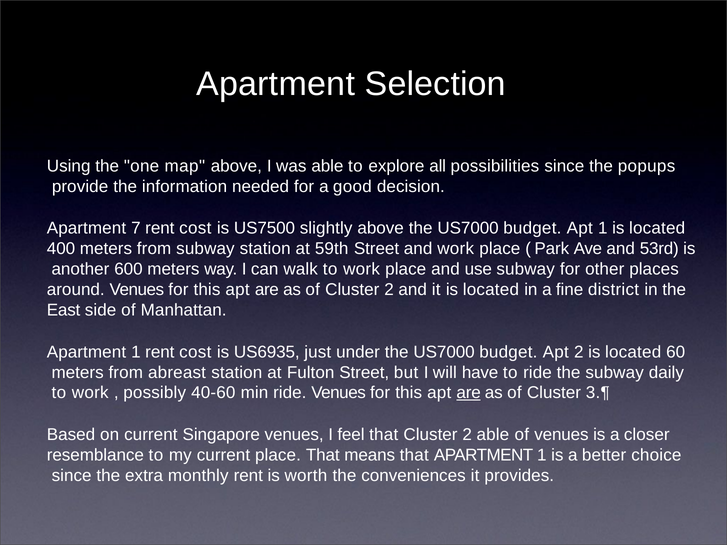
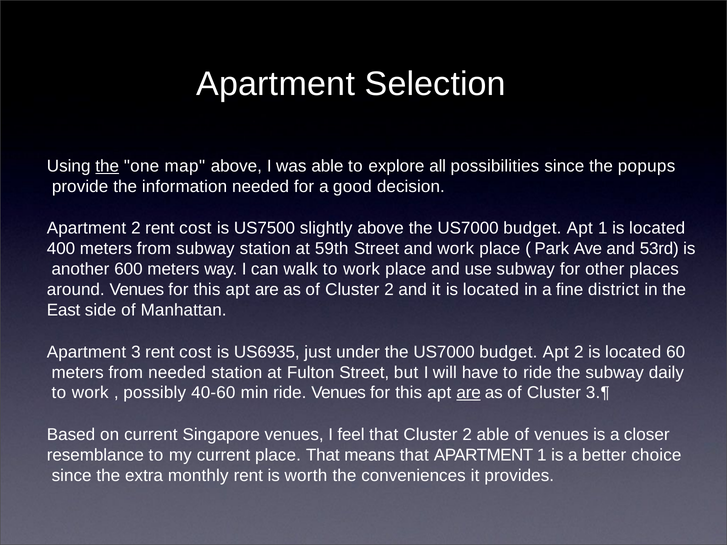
the underline: none -> present (107, 166)
Apartment 7: 7 -> 2 (136, 228)
1: 1 -> 3 (136, 352)
from abreast: abreast -> needed (177, 373)
